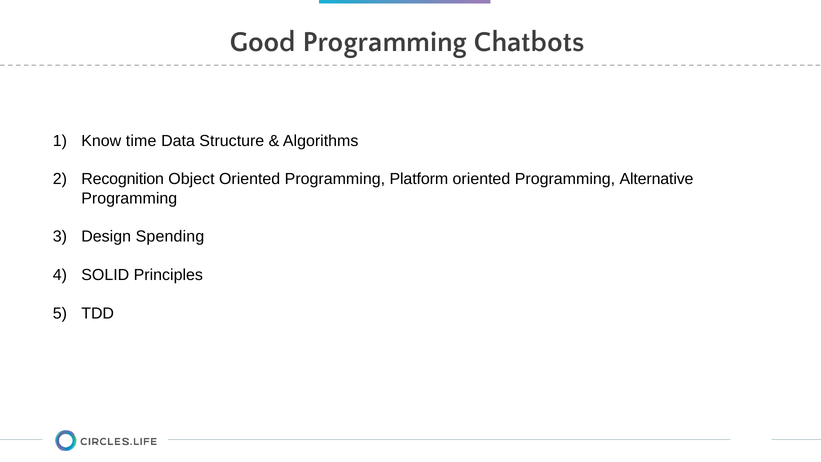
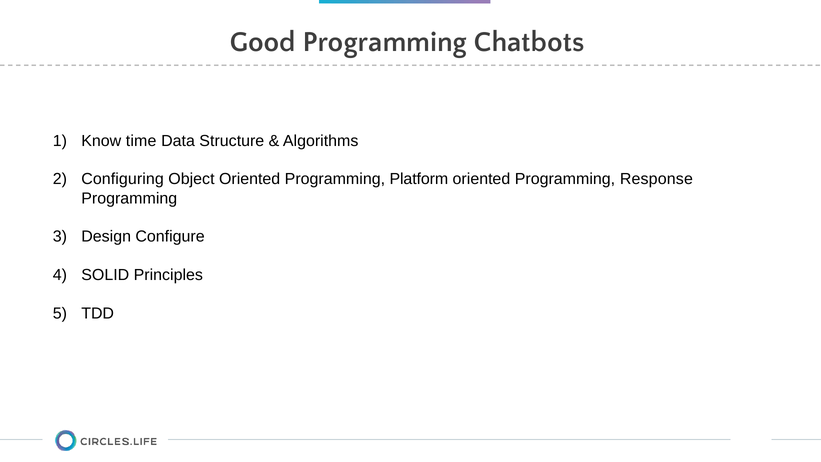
Recognition: Recognition -> Configuring (123, 179)
Alternative: Alternative -> Response (656, 179)
Spending: Spending -> Configure (170, 237)
